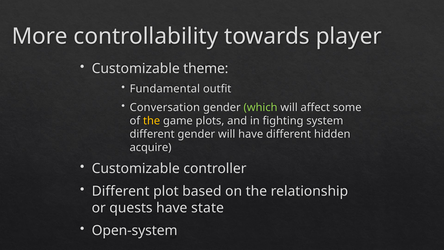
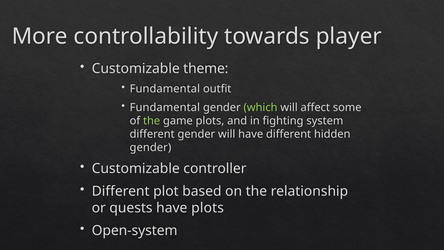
Conversation: Conversation -> Fundamental (165, 107)
the colour: yellow -> light green (152, 121)
acquire: acquire -> gender (150, 147)
have state: state -> plots (208, 208)
